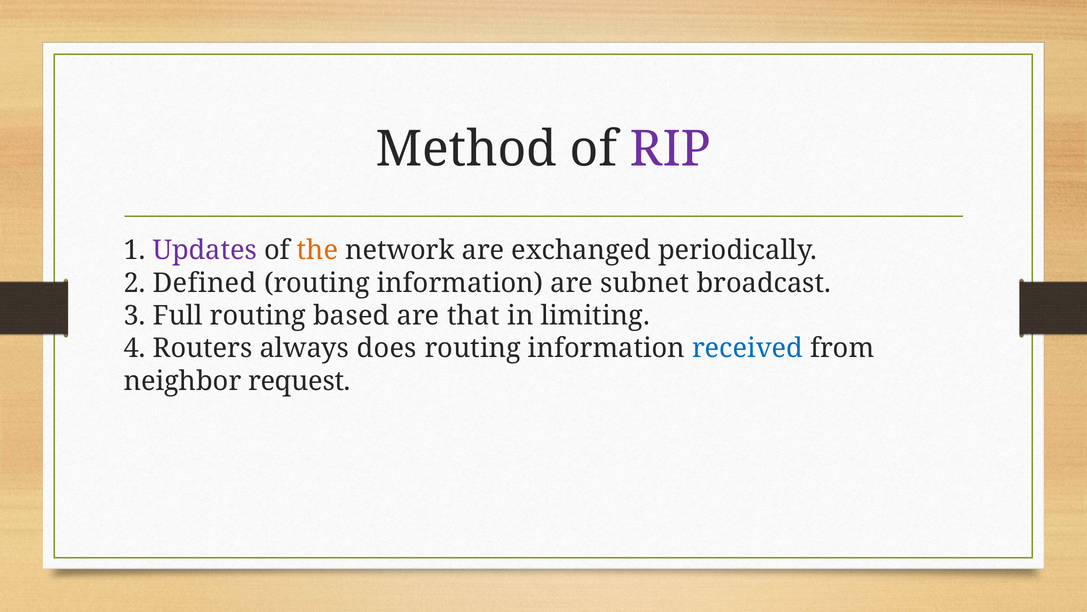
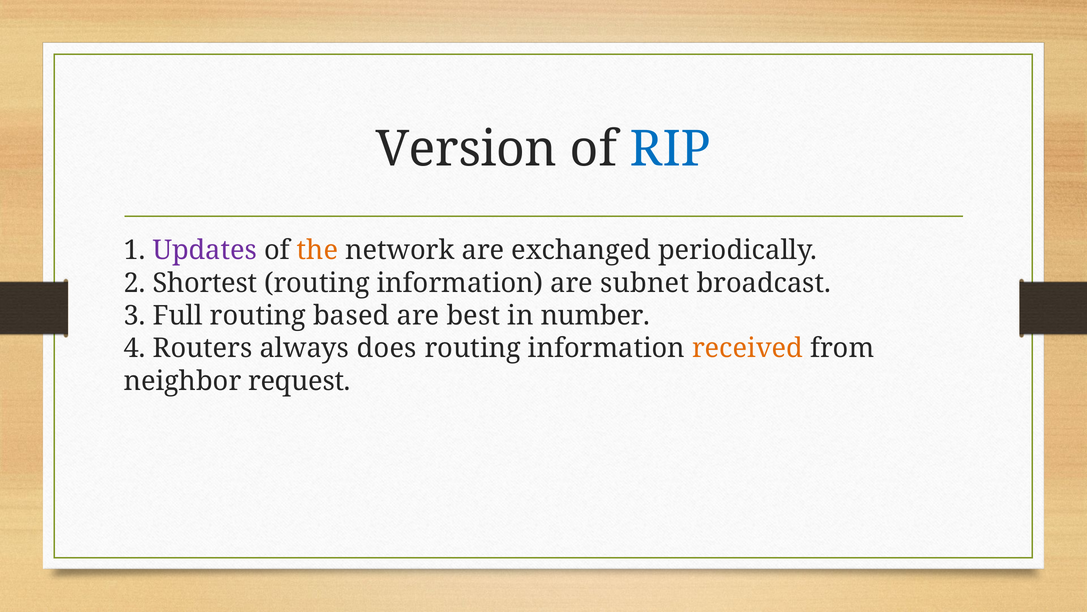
Method: Method -> Version (466, 149)
RIP colour: purple -> blue (670, 149)
Defined: Defined -> Shortest (205, 283)
that: that -> best (473, 315)
limiting: limiting -> number (595, 315)
received colour: blue -> orange (748, 348)
